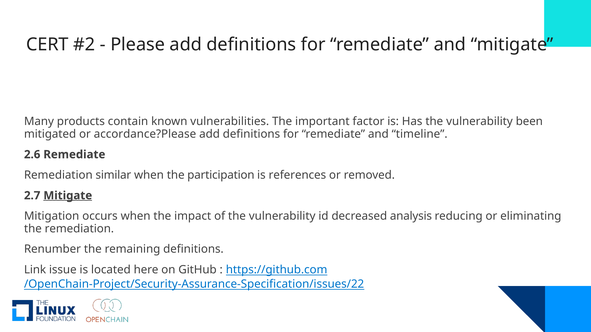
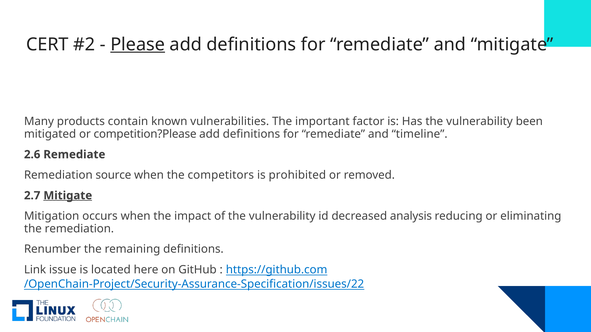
Please underline: none -> present (138, 45)
accordance?Please: accordance?Please -> competition?Please (145, 134)
similar: similar -> source (113, 175)
participation: participation -> competitors (221, 175)
references: references -> prohibited (297, 175)
